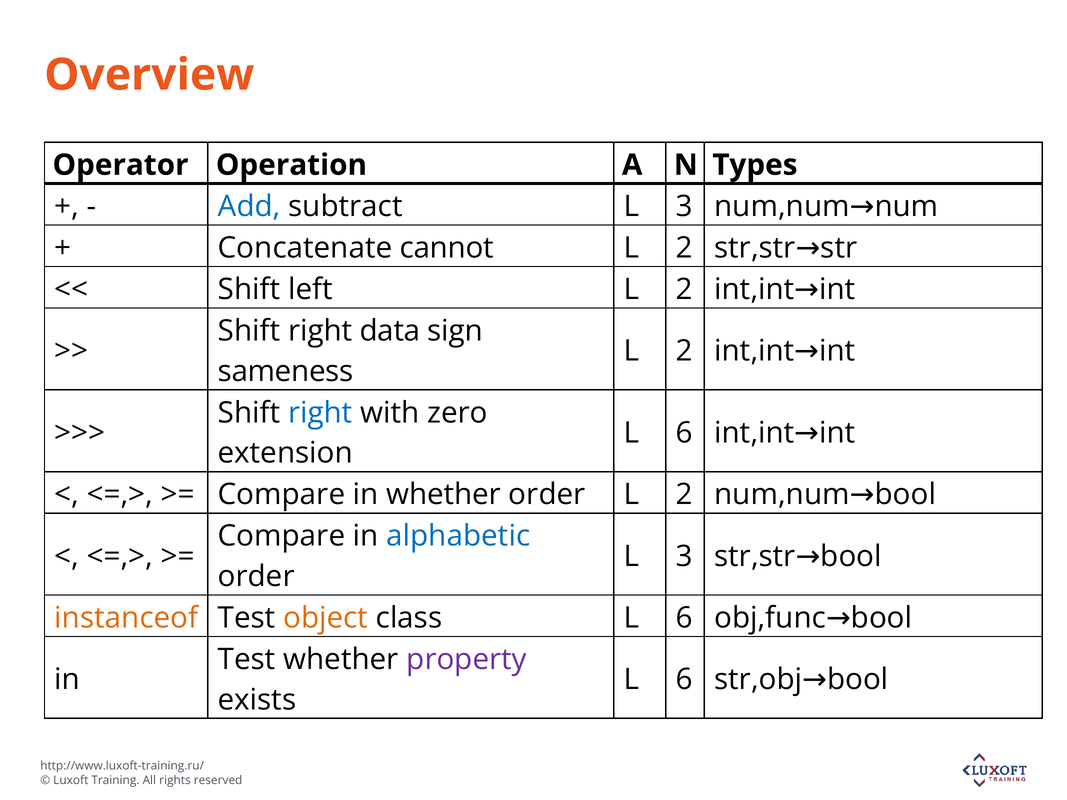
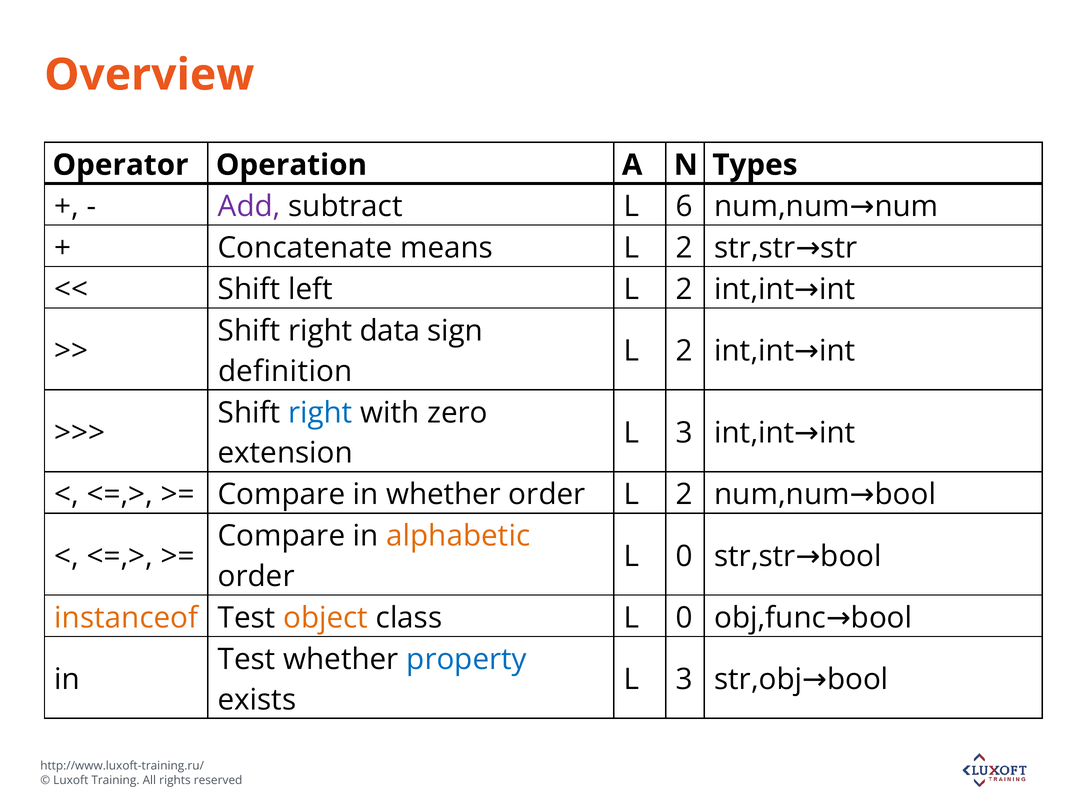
Add colour: blue -> purple (249, 207)
subtract L 3: 3 -> 6 (684, 207)
cannot: cannot -> means (446, 248)
sameness: sameness -> definition (285, 371)
6: 6 -> 3 (684, 433)
alphabetic colour: blue -> orange (458, 536)
3: 3 -> 0 (684, 557)
class L 6: 6 -> 0 (684, 618)
property colour: purple -> blue (467, 660)
6: 6 -> 3 (684, 680)
